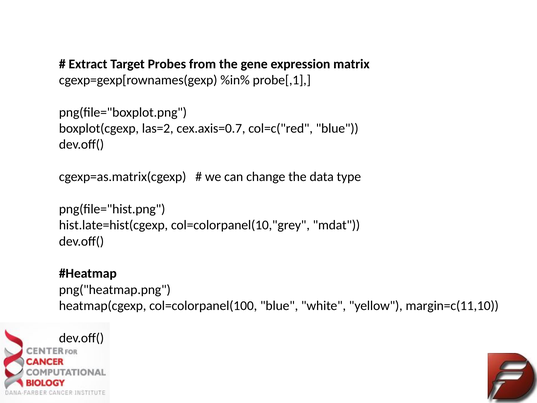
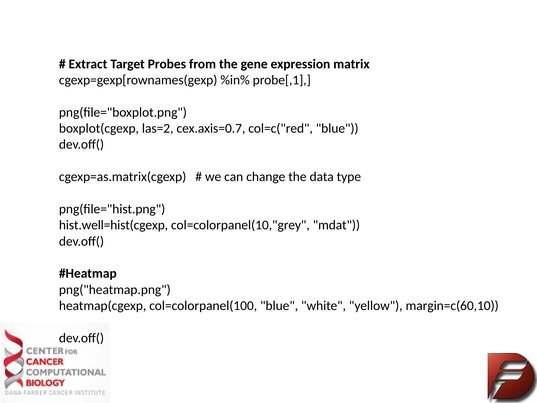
hist.late=hist(cgexp: hist.late=hist(cgexp -> hist.well=hist(cgexp (114, 225)
margin=c(11,10: margin=c(11,10 -> margin=c(60,10 (452, 306)
